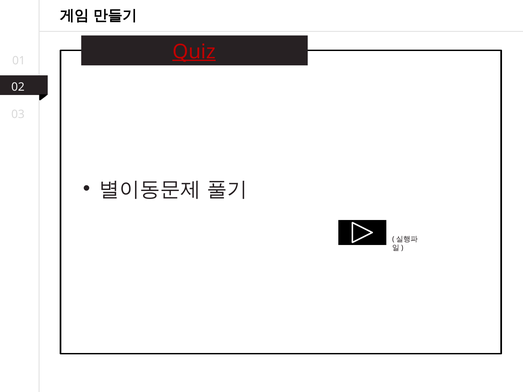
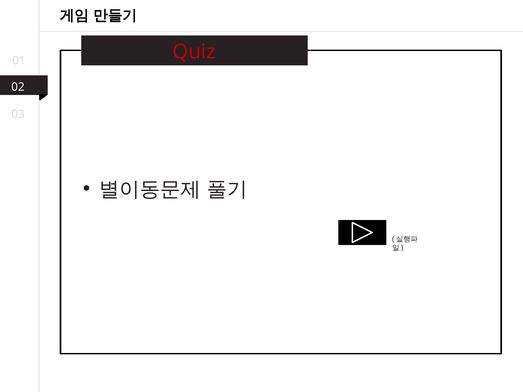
Quiz underline: present -> none (194, 52)
